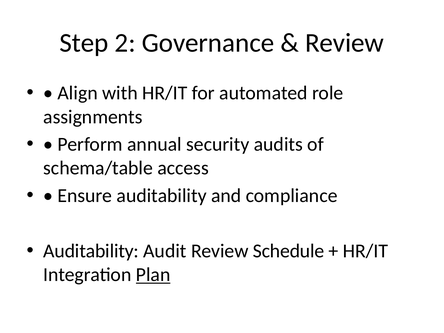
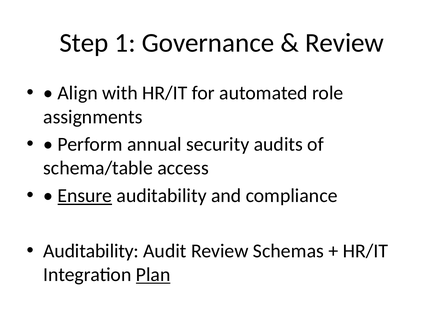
2: 2 -> 1 (125, 43)
Ensure underline: none -> present (85, 196)
Schedule: Schedule -> Schemas (288, 251)
